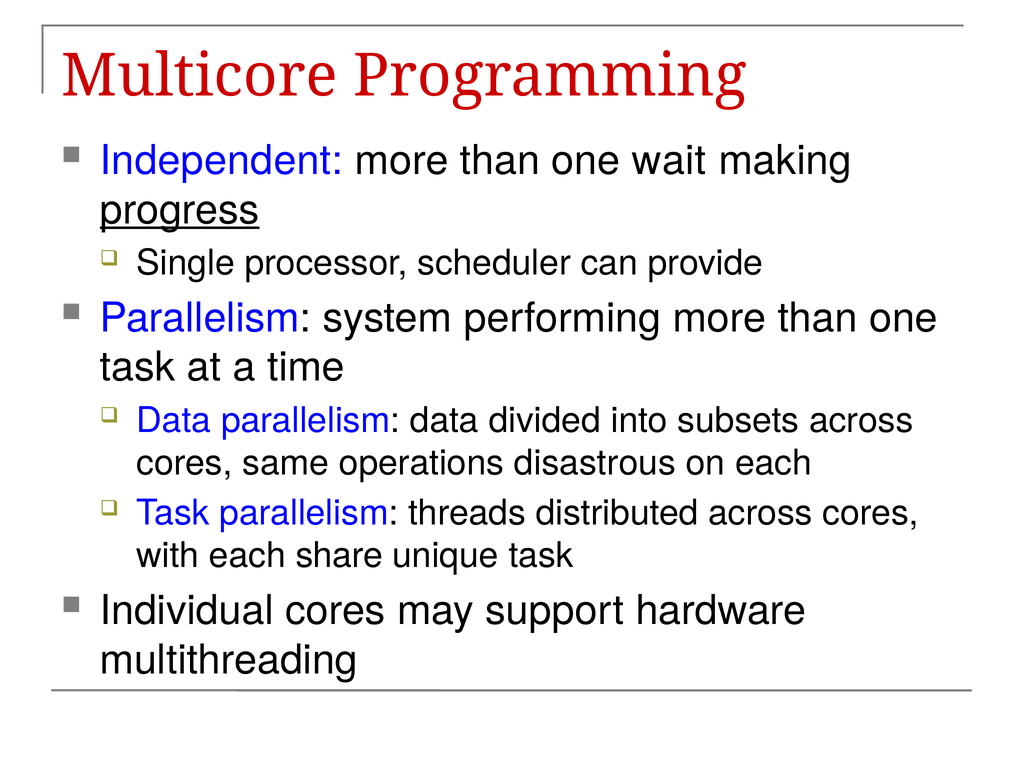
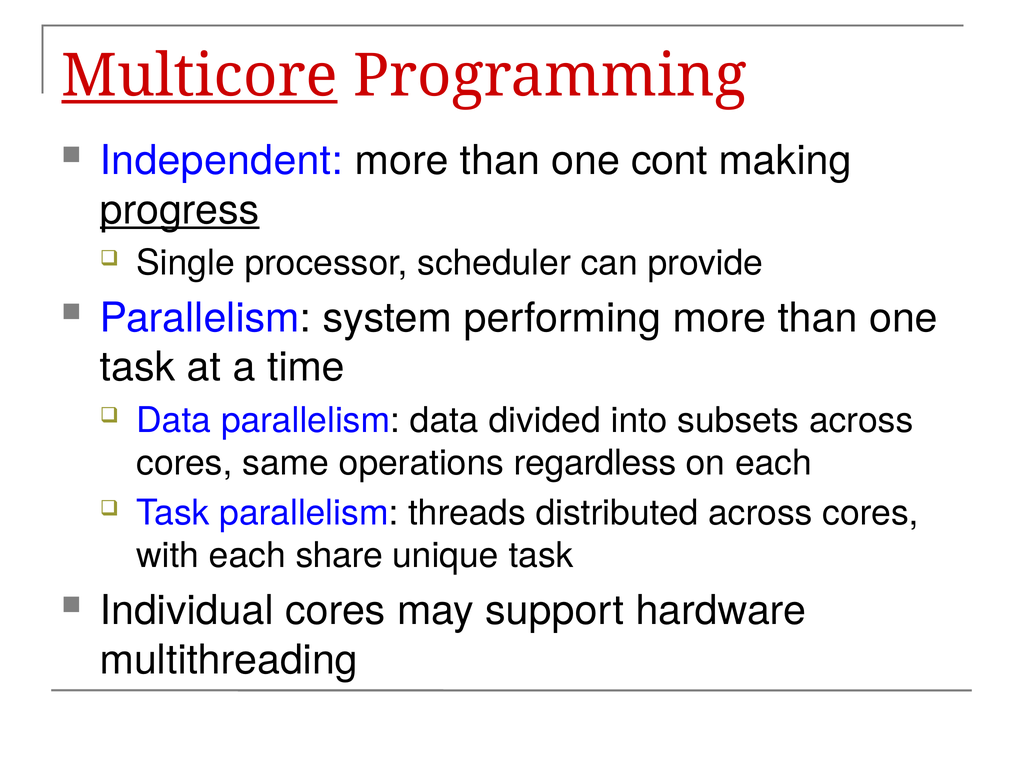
Multicore underline: none -> present (199, 76)
wait: wait -> cont (670, 161)
disastrous: disastrous -> regardless (595, 463)
